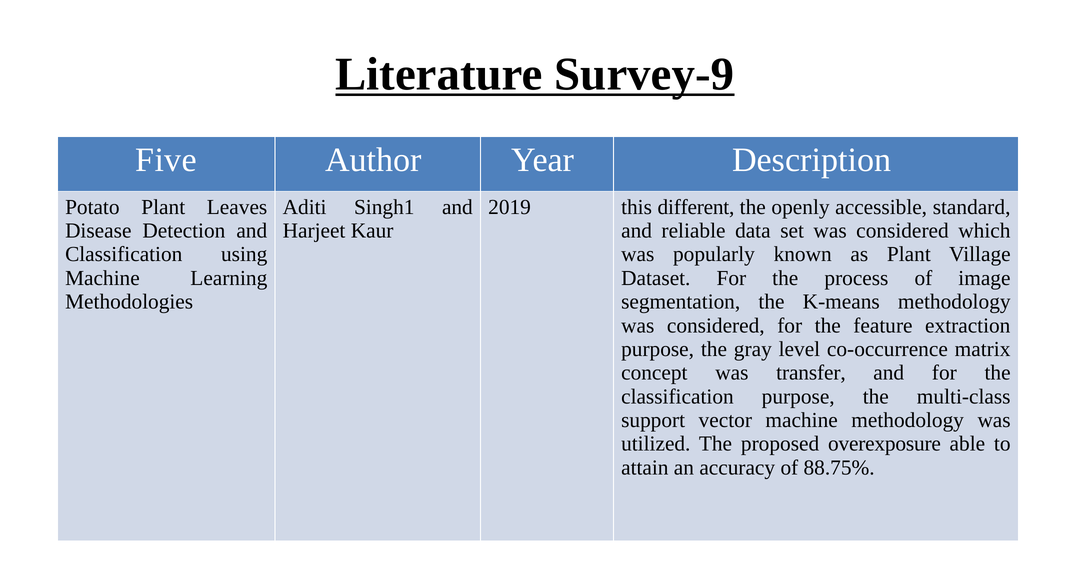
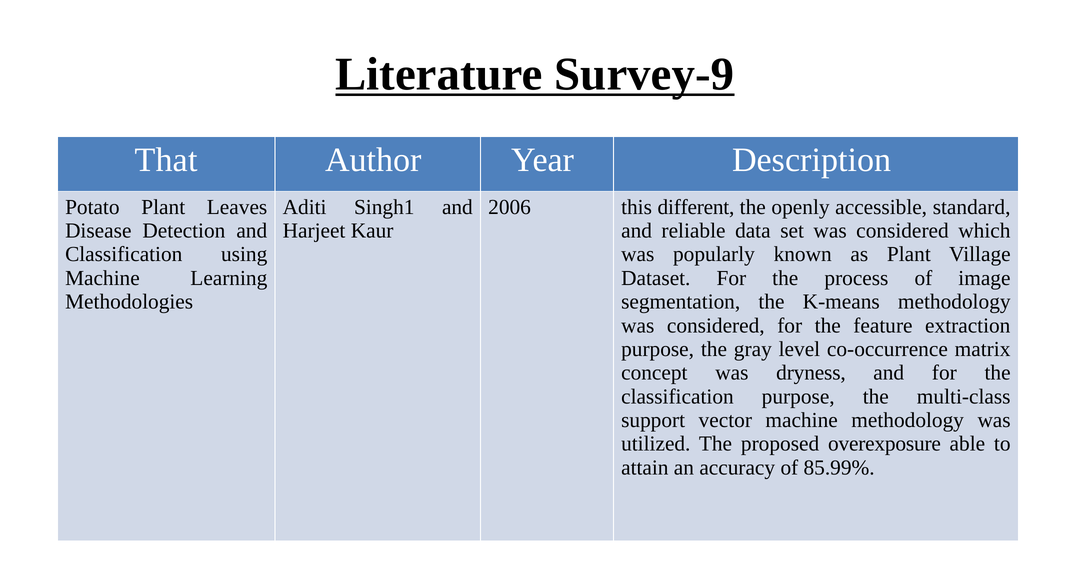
Five: Five -> That (166, 160)
2019: 2019 -> 2006 (510, 207)
transfer: transfer -> dryness (811, 373)
88.75%: 88.75% -> 85.99% (839, 467)
